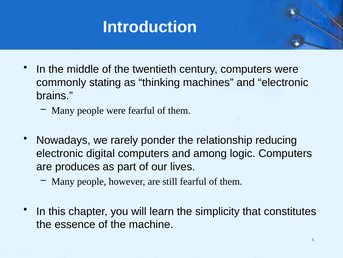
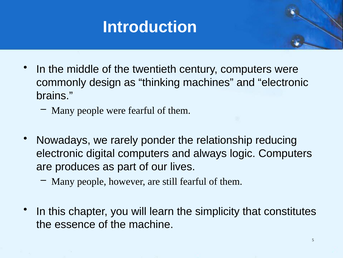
stating: stating -> design (105, 82)
among: among -> always (210, 153)
